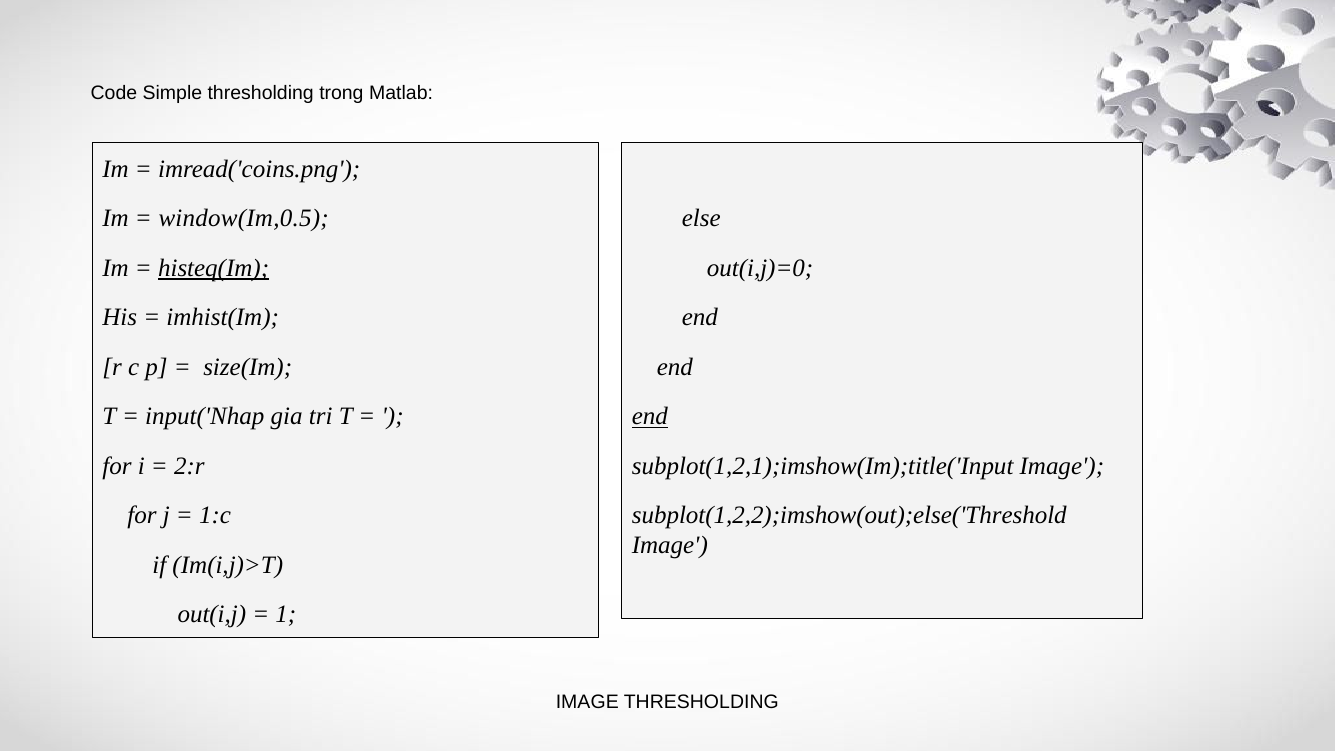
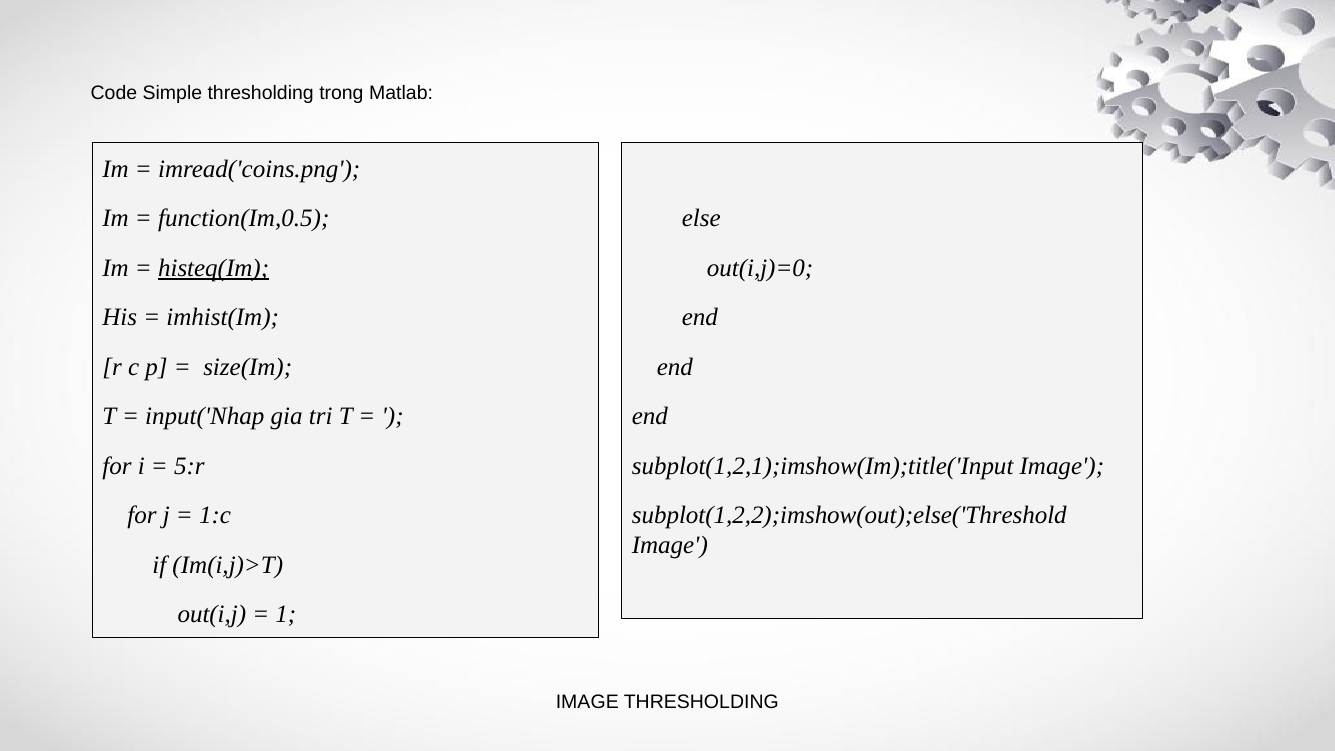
window(Im,0.5: window(Im,0.5 -> function(Im,0.5 (244, 219)
end underline: present -> none (650, 417)
2:r: 2:r -> 5:r (189, 466)
